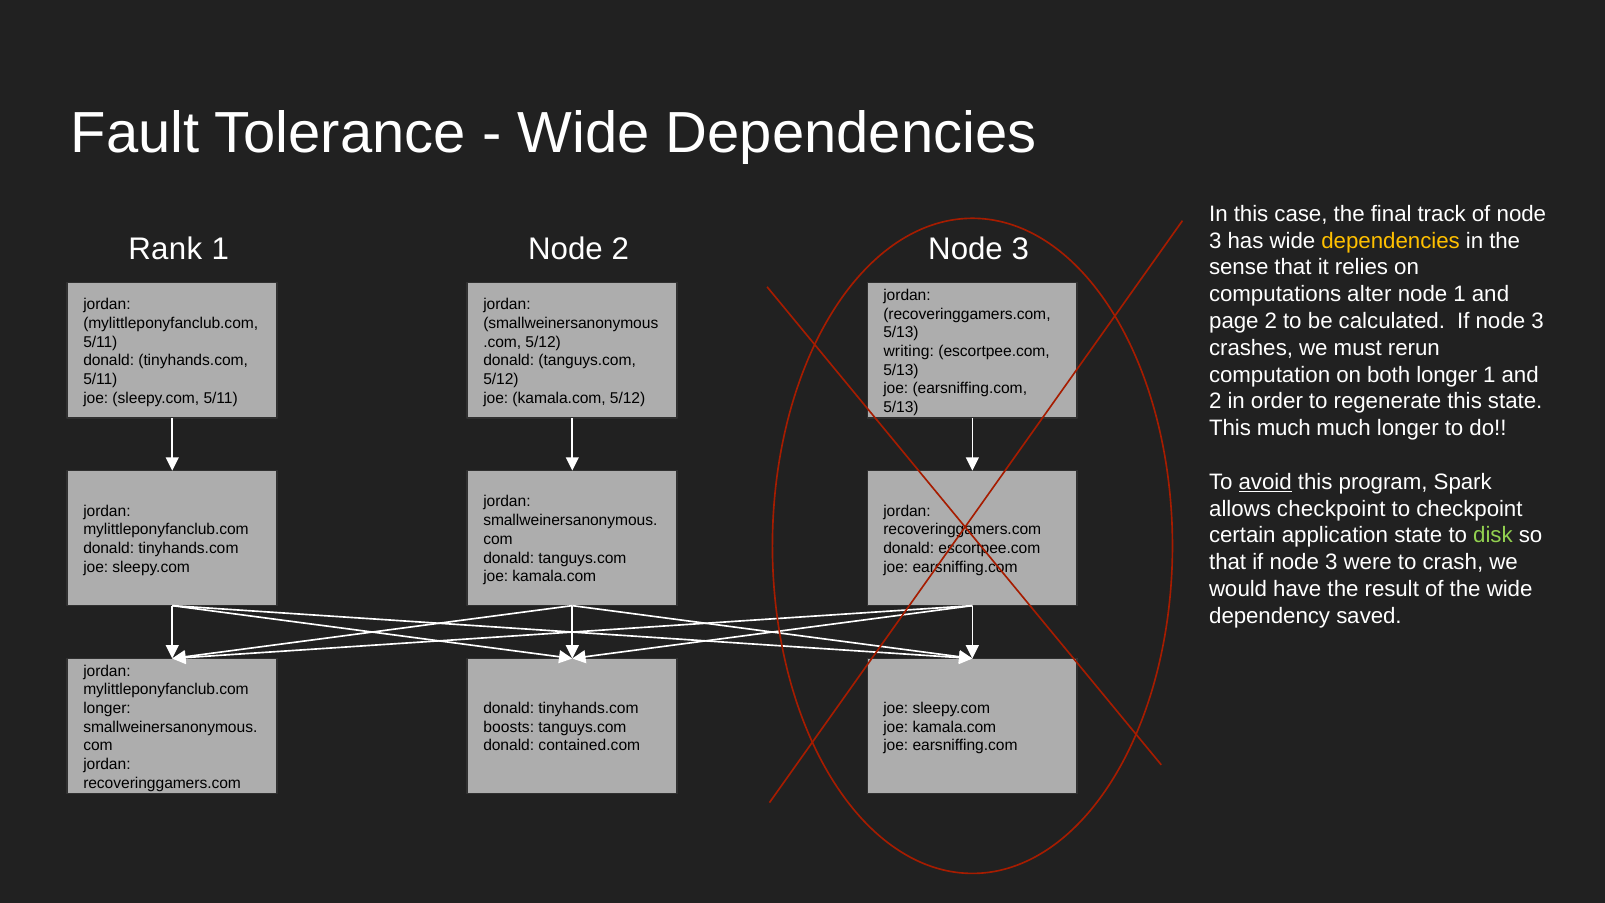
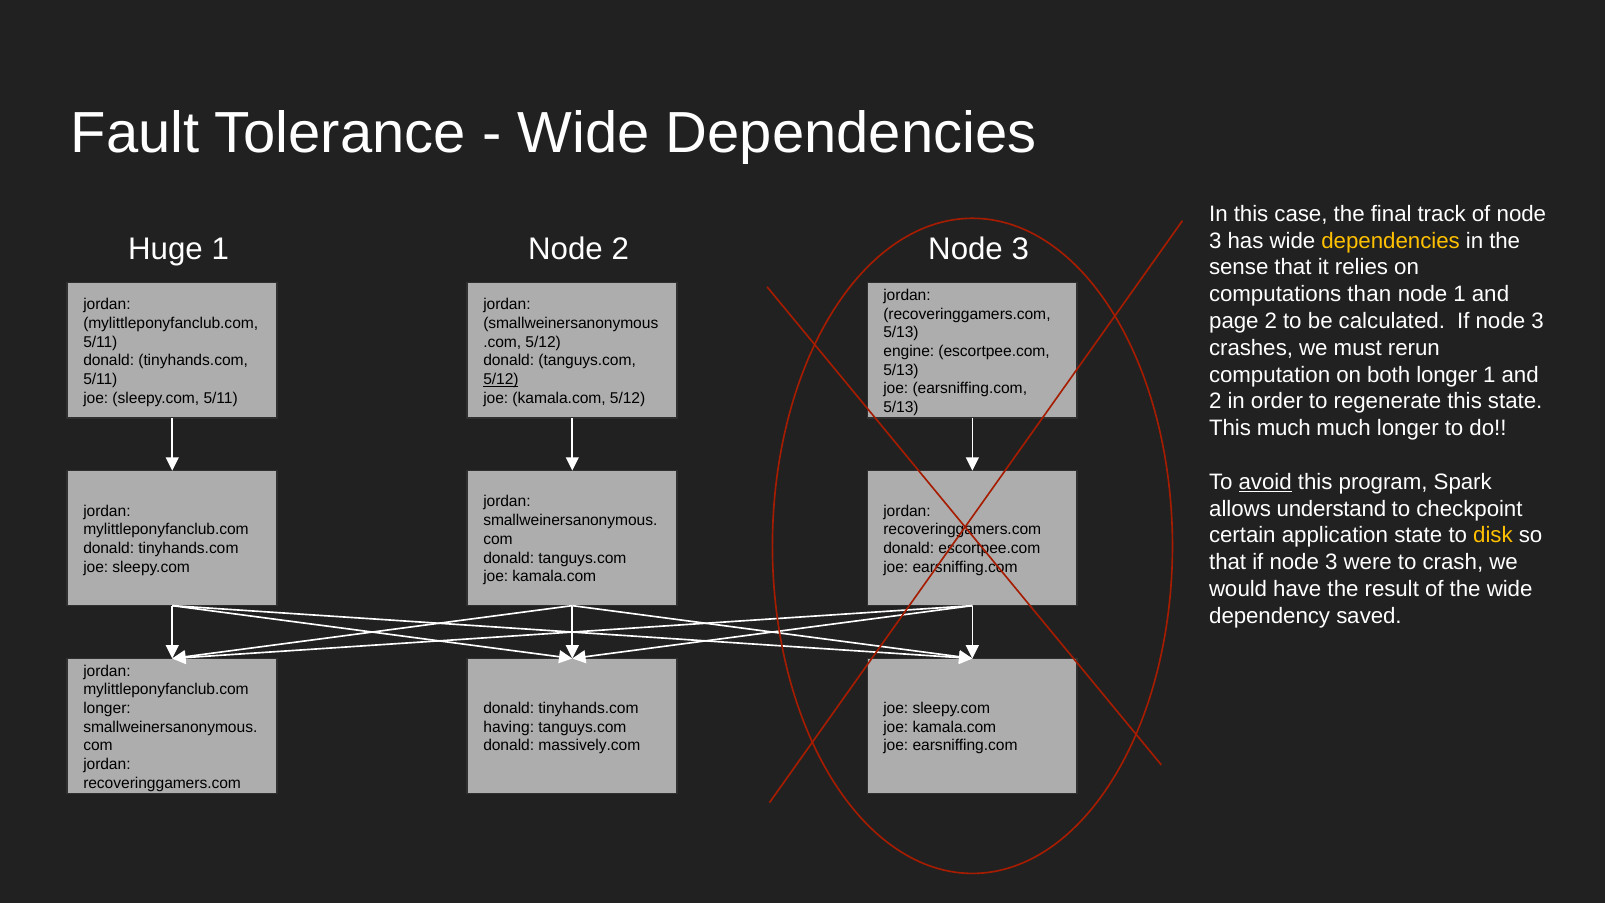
Rank: Rank -> Huge (165, 249)
alter: alter -> than (1369, 294)
writing: writing -> engine (909, 351)
5/12 underline: none -> present (501, 379)
allows checkpoint: checkpoint -> understand (1331, 509)
disk colour: light green -> yellow (1493, 535)
boosts: boosts -> having (509, 727)
contained.com: contained.com -> massively.com (589, 746)
